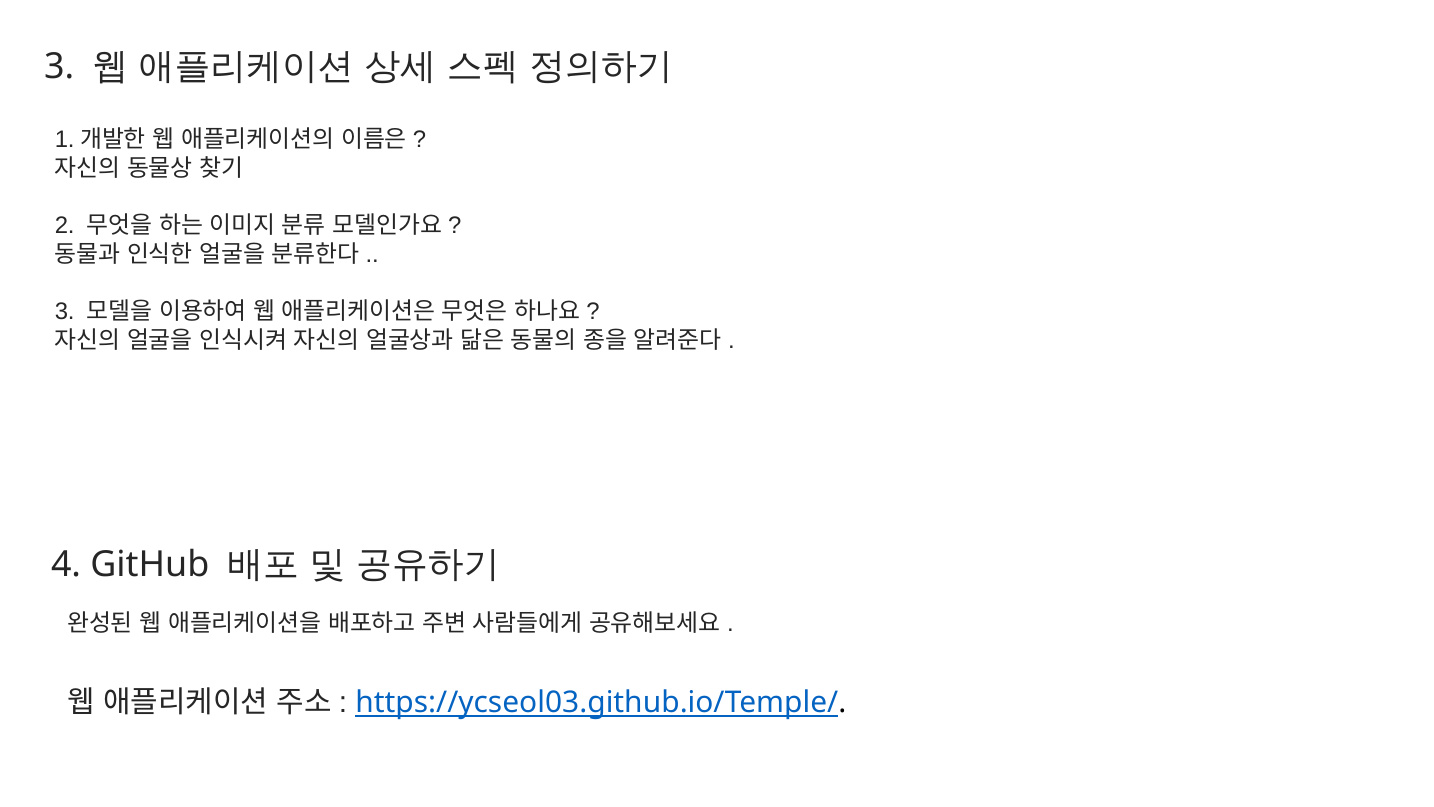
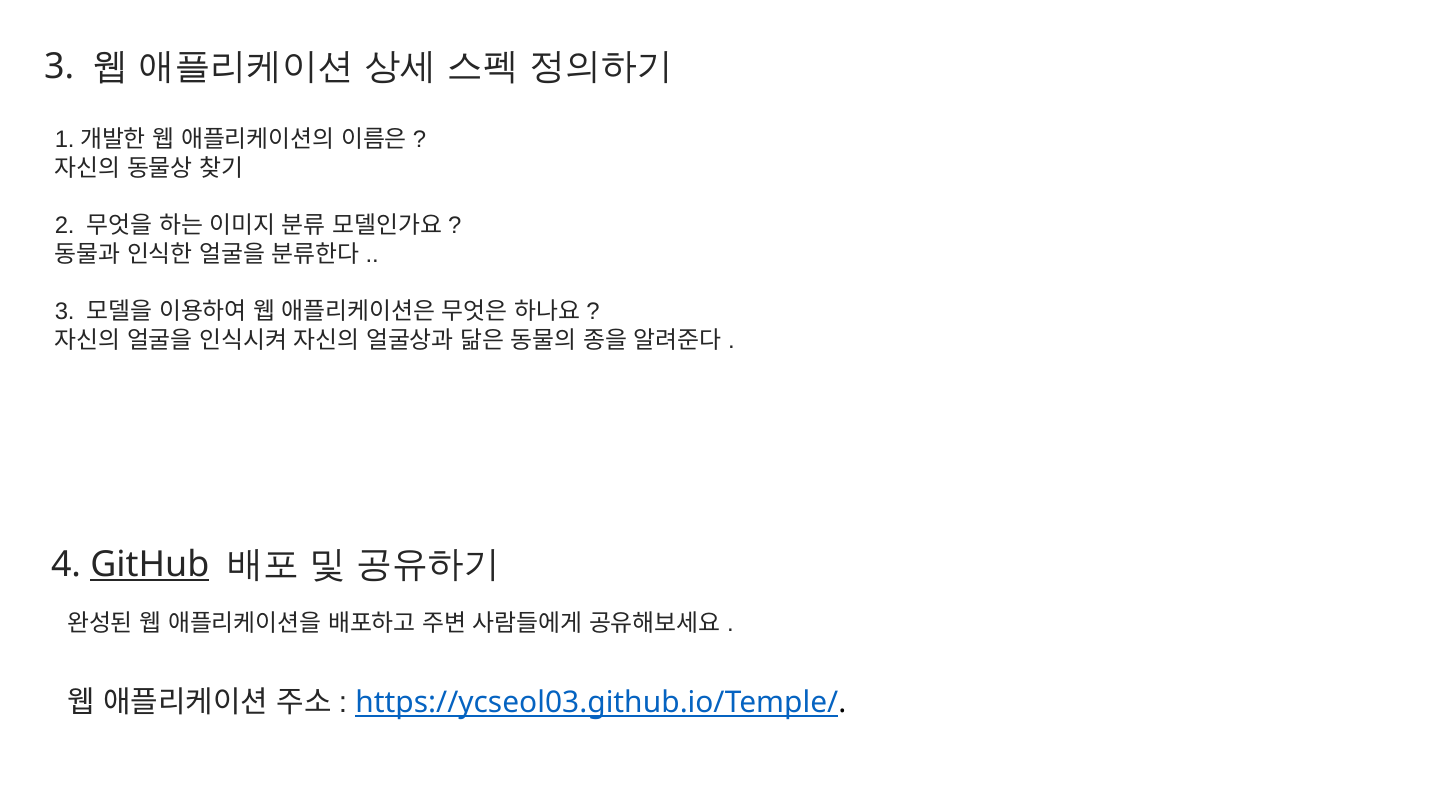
GitHub underline: none -> present (150, 565)
